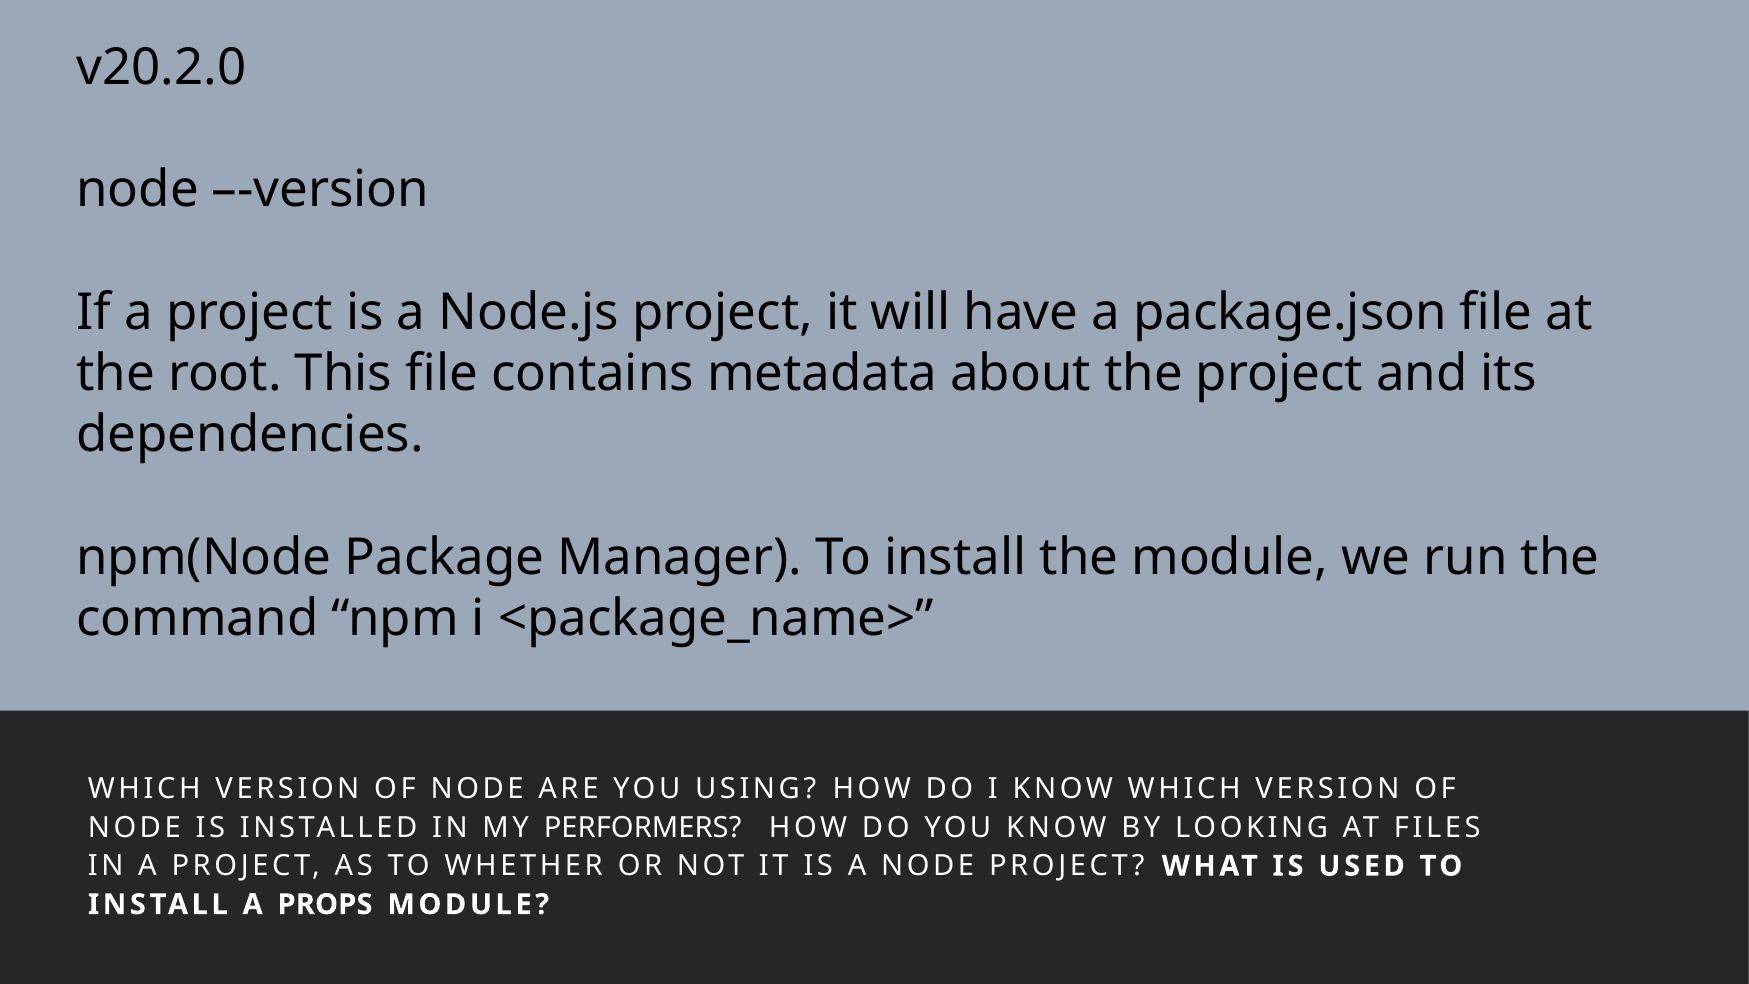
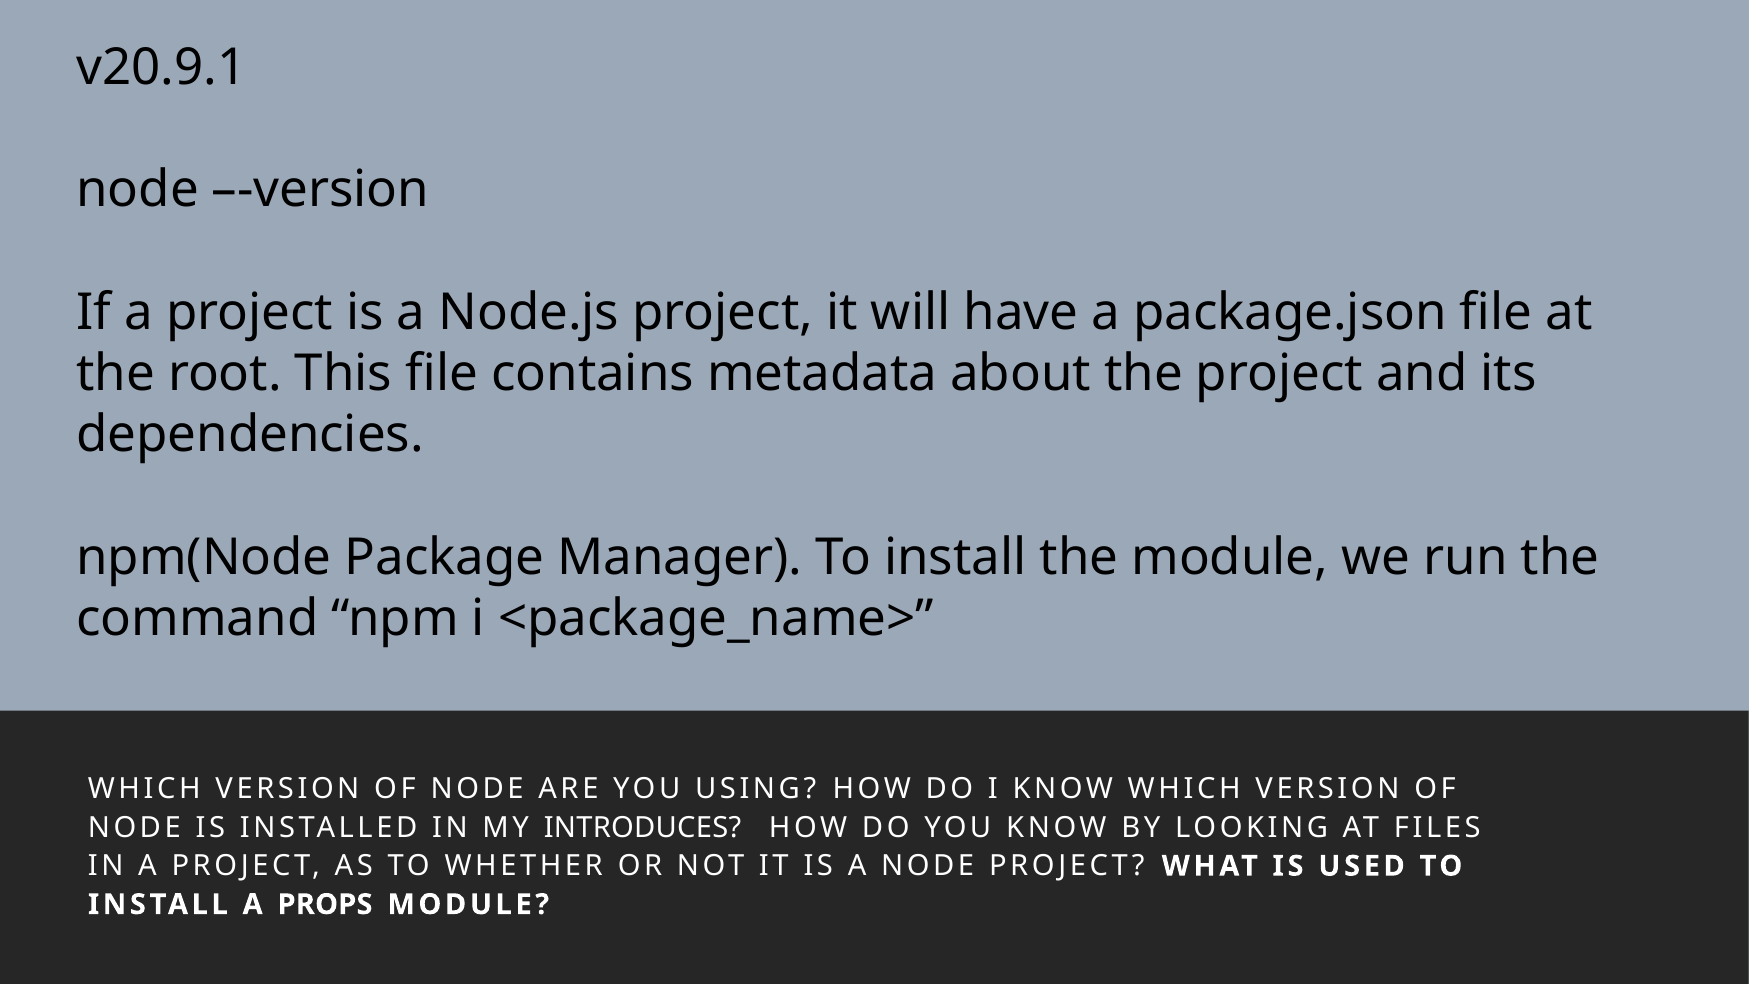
v20.2.0: v20.2.0 -> v20.9.1 (161, 67)
PERFORMERS: PERFORMERS -> INTRODUCES (642, 827)
